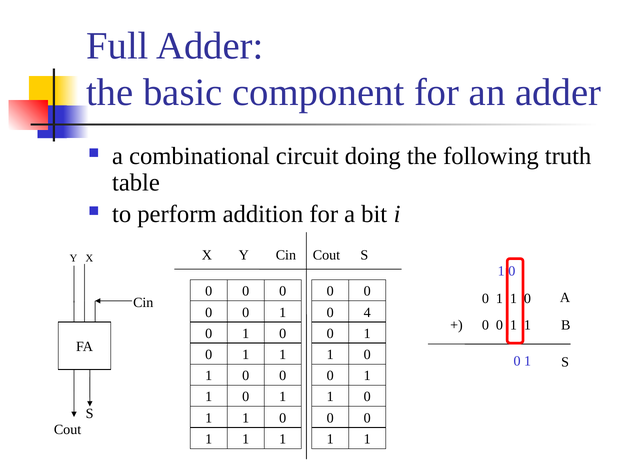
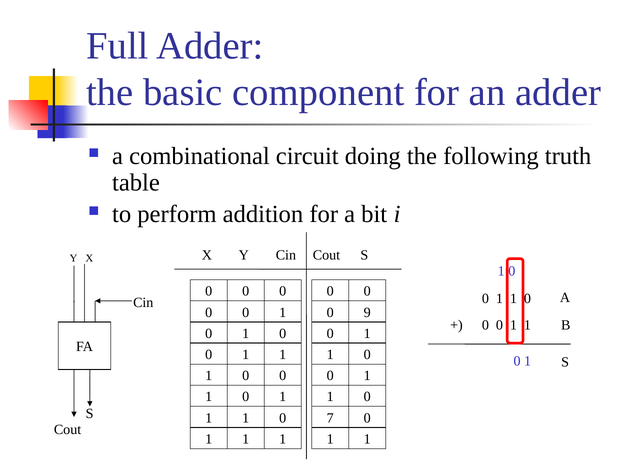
4: 4 -> 9 (367, 313)
0: 0 -> 7 (330, 418)
